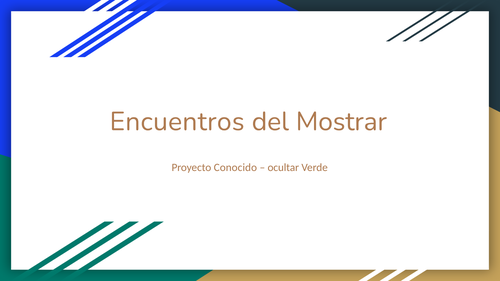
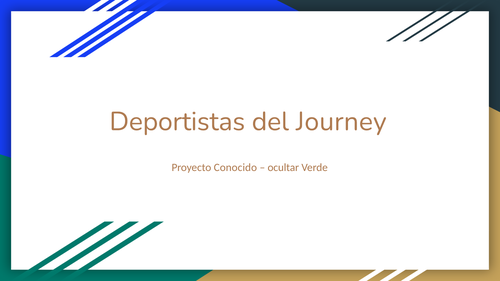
Encuentros: Encuentros -> Deportistas (177, 122)
Mostrar: Mostrar -> Journey (341, 122)
